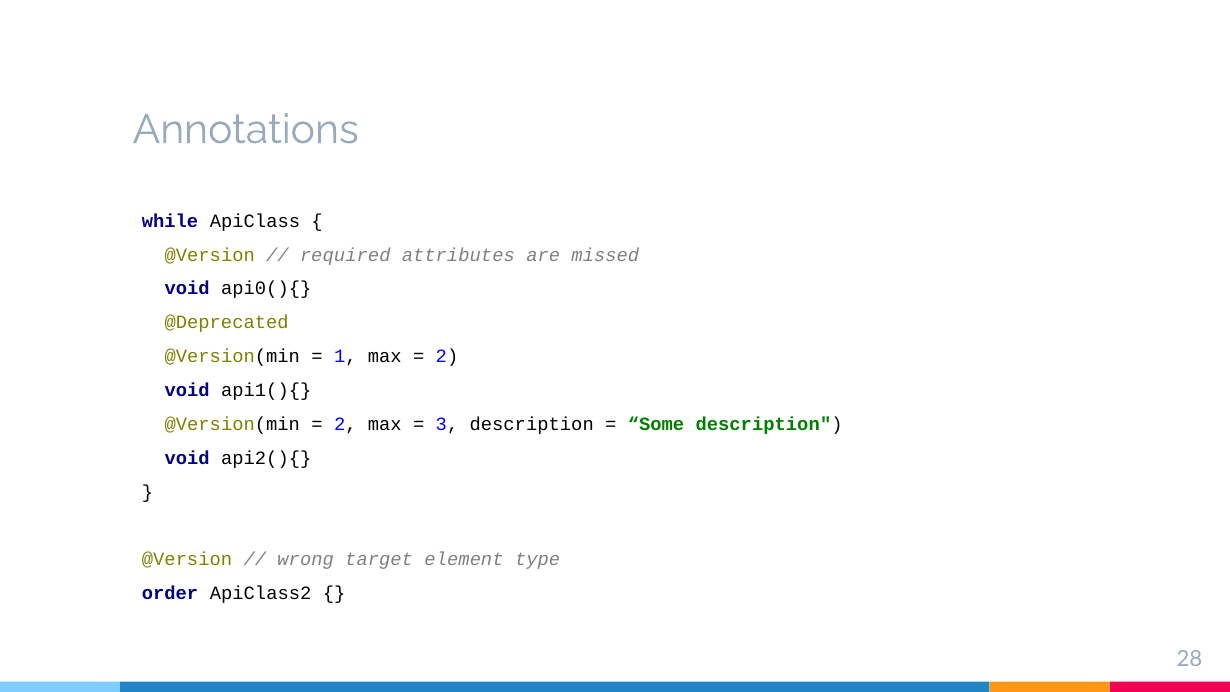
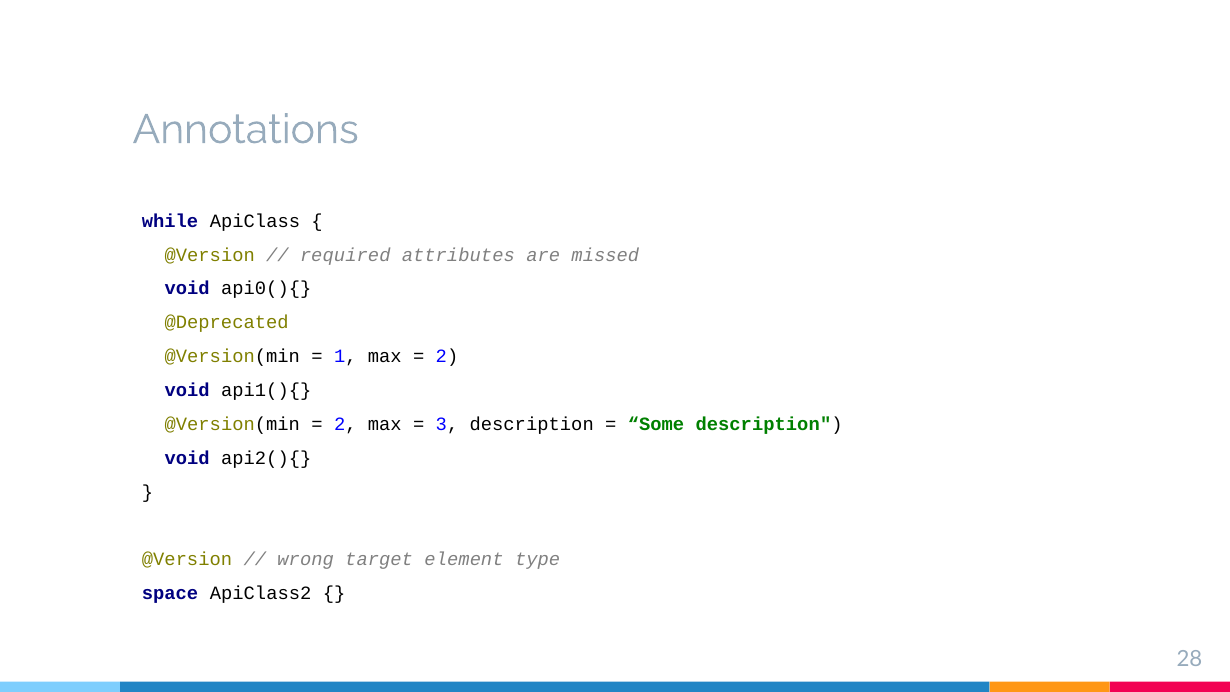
order: order -> space (170, 593)
